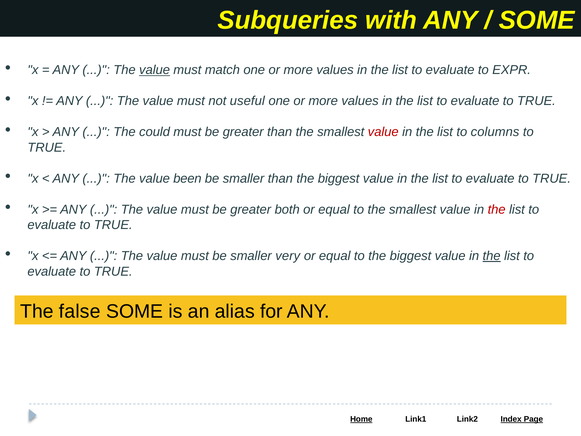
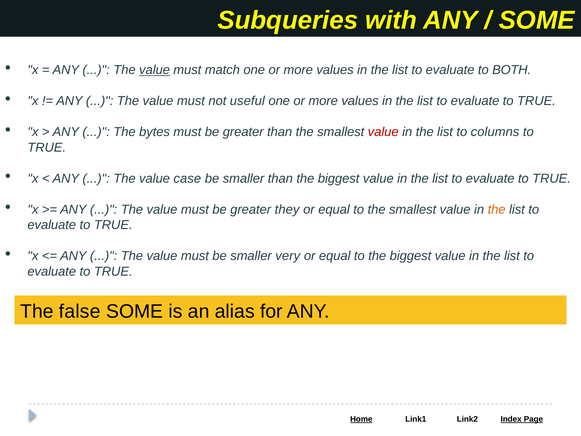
EXPR: EXPR -> BOTH (512, 70)
could: could -> bytes (155, 132)
been: been -> case (187, 178)
both: both -> they (287, 209)
the colour: red -> orange (497, 209)
the underline: present -> none (492, 256)
